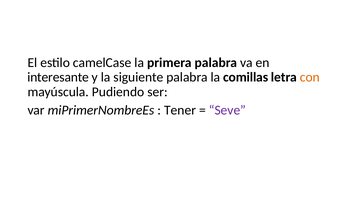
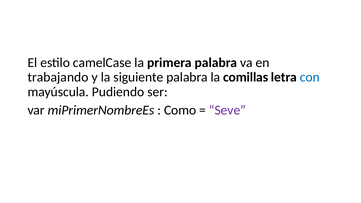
interesante: interesante -> trabajando (58, 77)
con colour: orange -> blue (310, 77)
Tener: Tener -> Como (180, 110)
